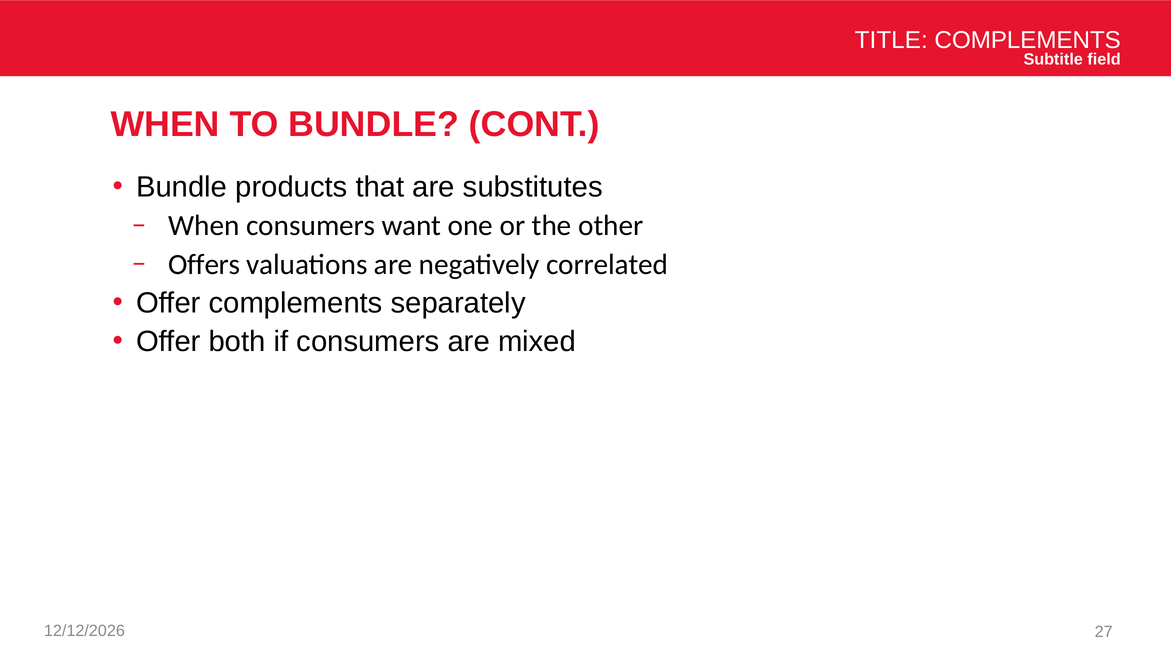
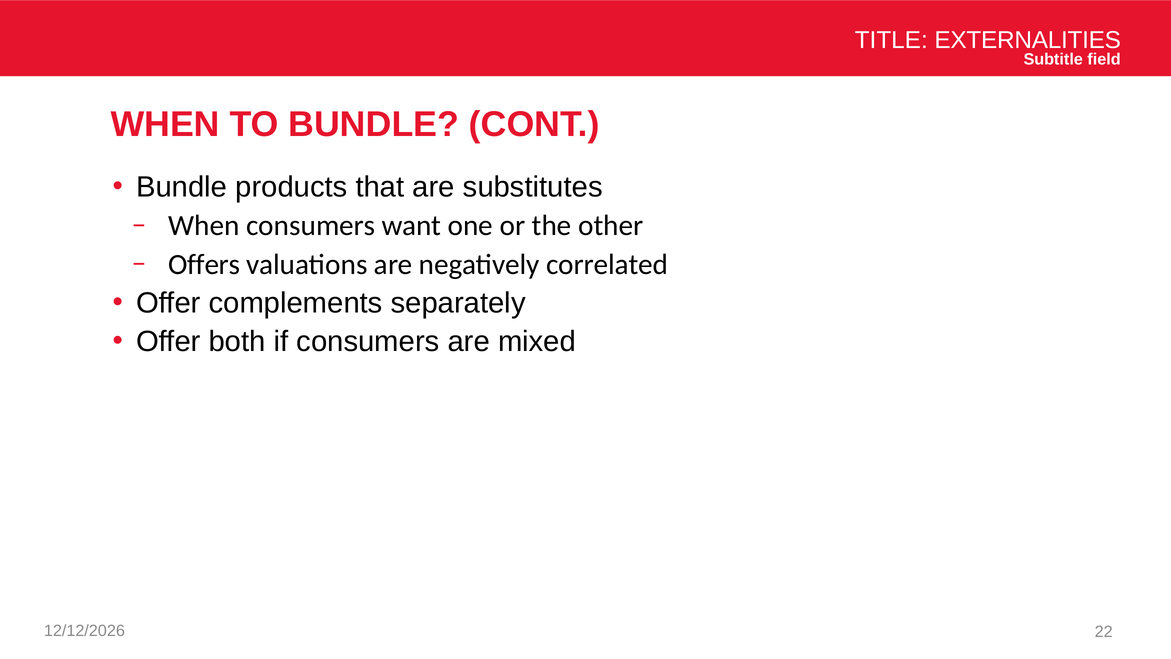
TITLE COMPLEMENTS: COMPLEMENTS -> EXTERNALITIES (1028, 40)
27: 27 -> 22 (1104, 632)
